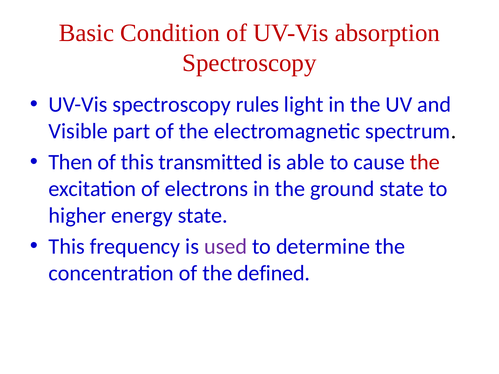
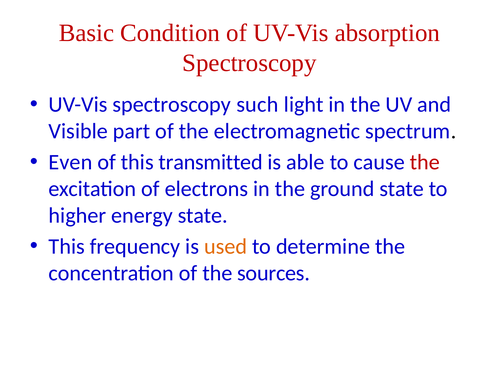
rules: rules -> such (257, 105)
Then: Then -> Even (71, 162)
used colour: purple -> orange (226, 247)
defined: defined -> sources (274, 273)
